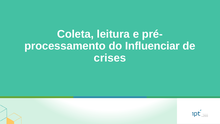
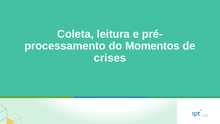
Influenciar: Influenciar -> Momentos (152, 46)
